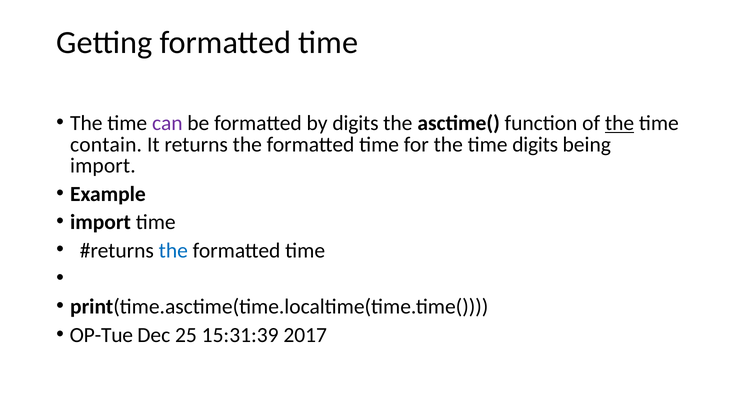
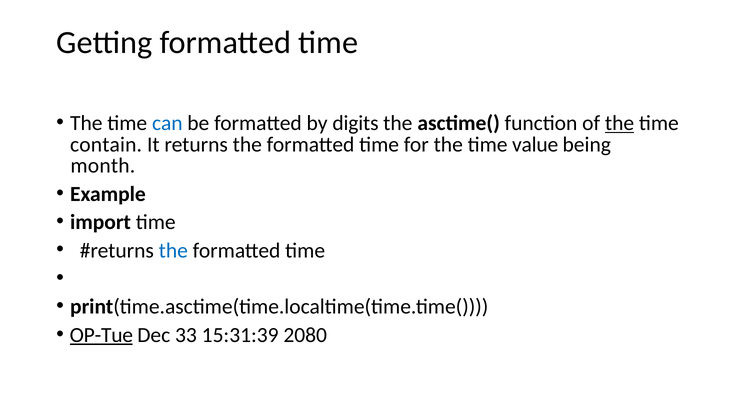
can colour: purple -> blue (167, 123)
time digits: digits -> value (535, 145)
import: import -> month (103, 166)
OP-Tue underline: none -> present (101, 335)
25: 25 -> 33 (186, 335)
2017: 2017 -> 2080 (305, 335)
